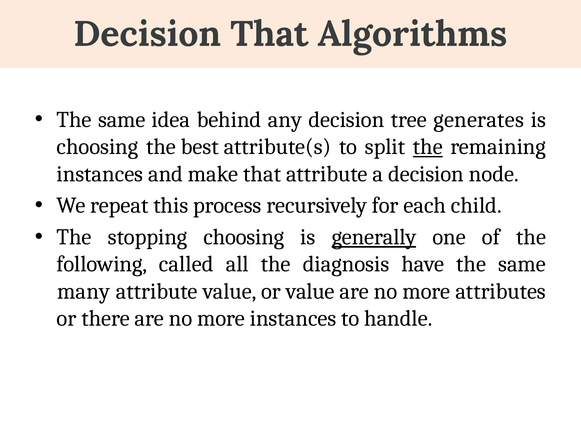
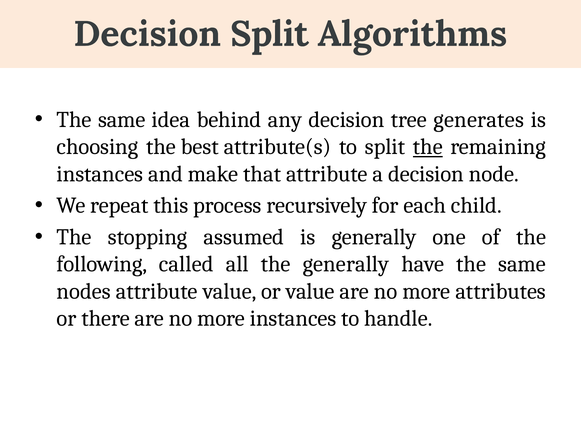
Decision That: That -> Split (269, 34)
stopping choosing: choosing -> assumed (244, 237)
generally underline: present -> none (374, 237)
the diagnosis: diagnosis -> generally (346, 264)
many: many -> nodes (84, 291)
